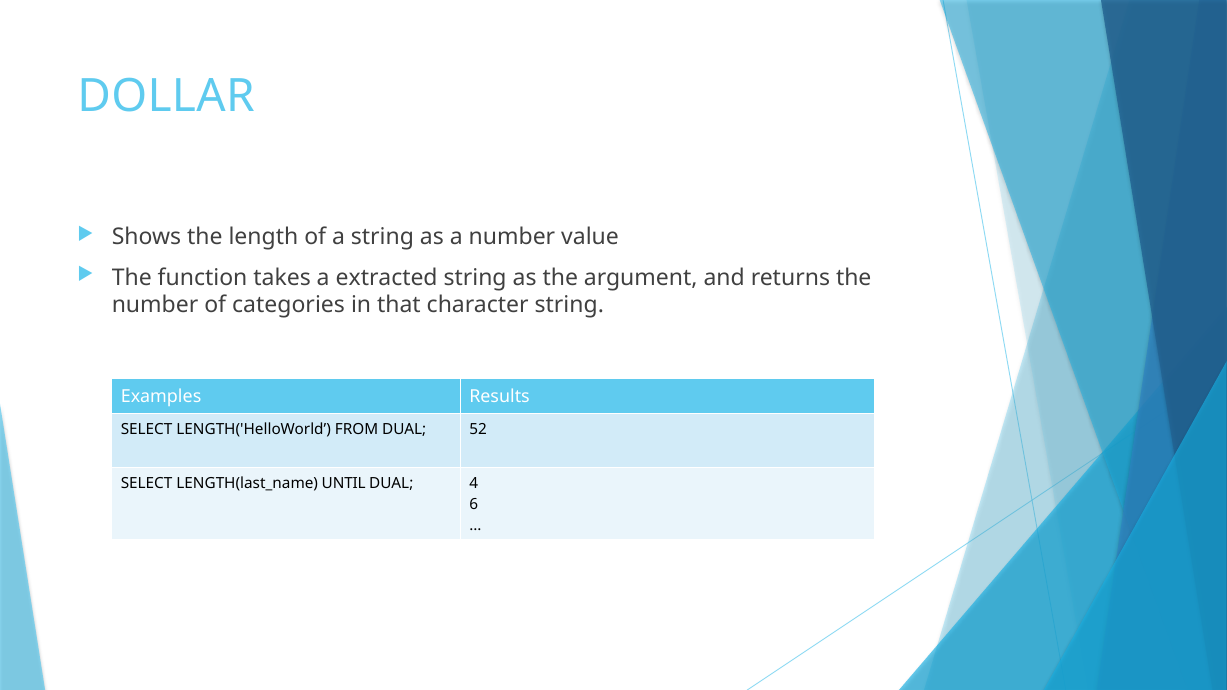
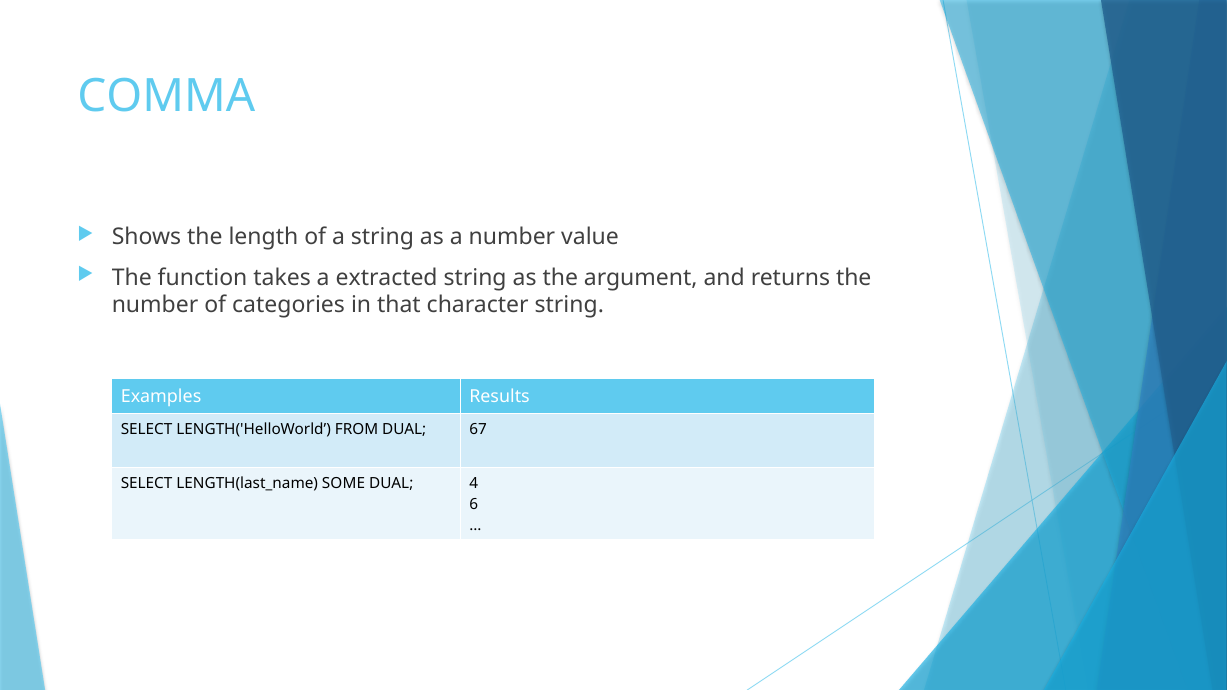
DOLLAR: DOLLAR -> COMMA (166, 97)
52: 52 -> 67 (478, 429)
UNTIL: UNTIL -> SOME (344, 484)
